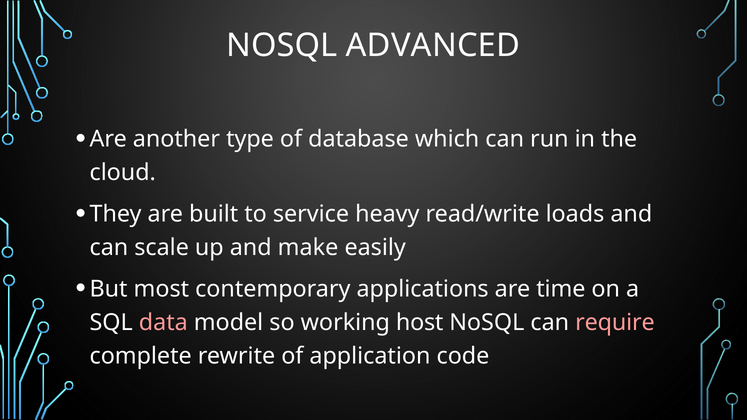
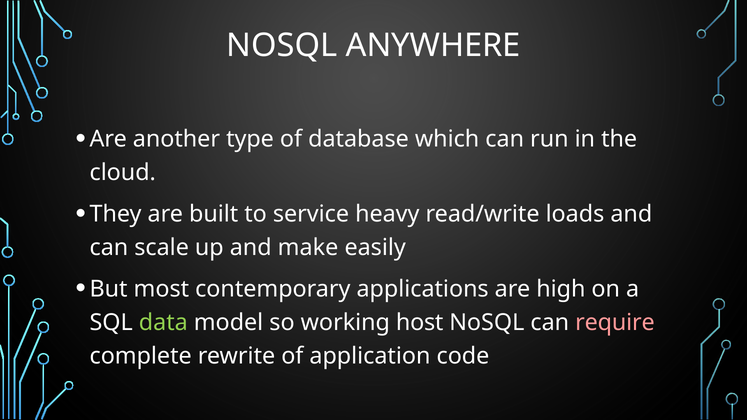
ADVANCED: ADVANCED -> ANYWHERE (433, 45)
time: time -> high (561, 289)
data colour: pink -> light green (163, 323)
